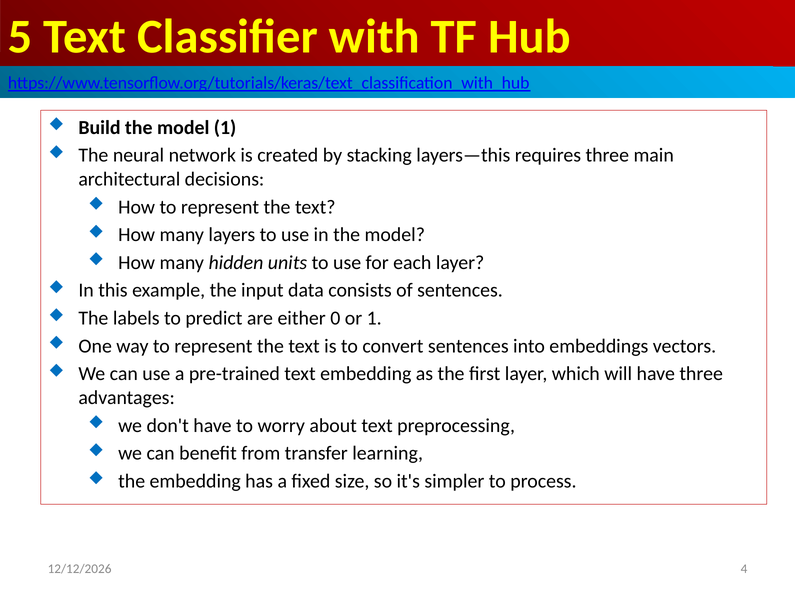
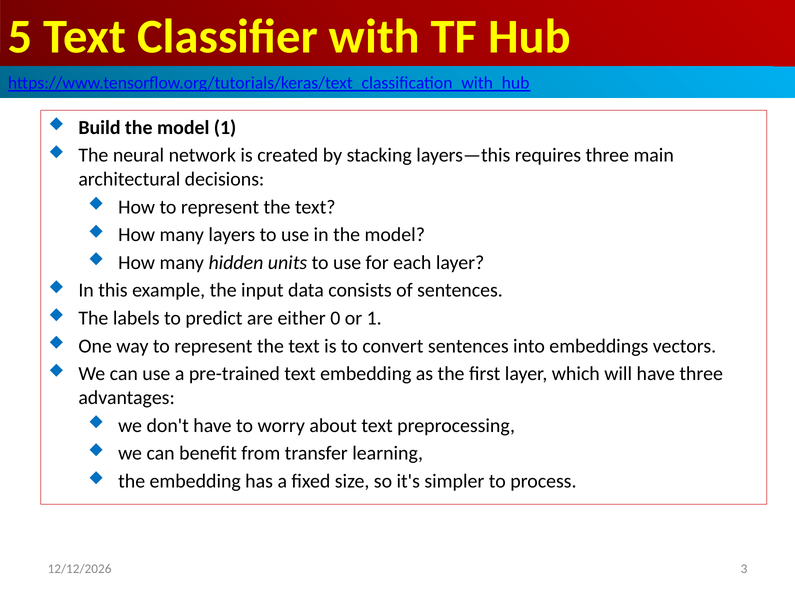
4: 4 -> 3 (744, 569)
